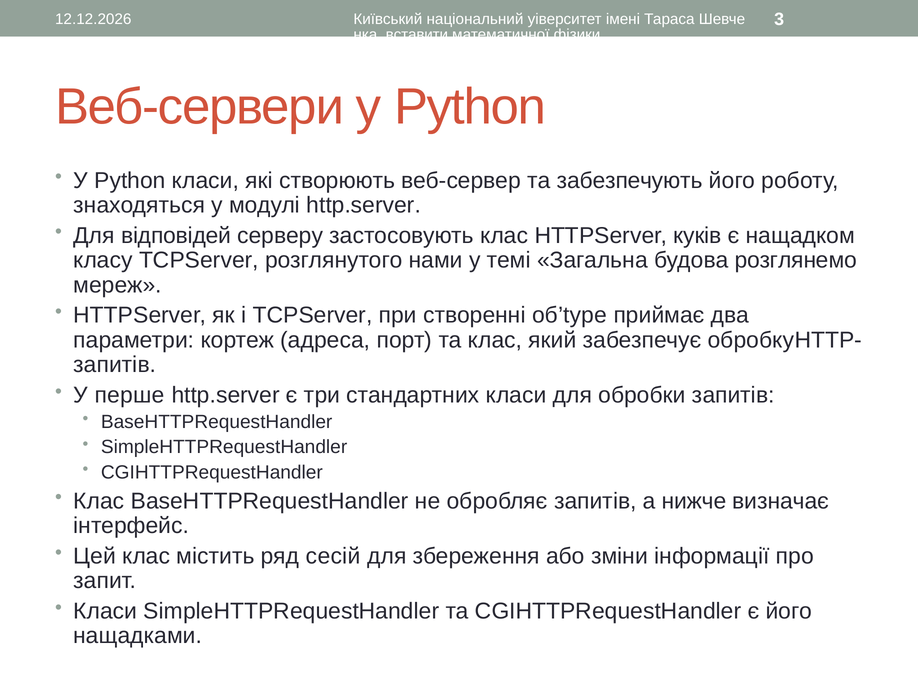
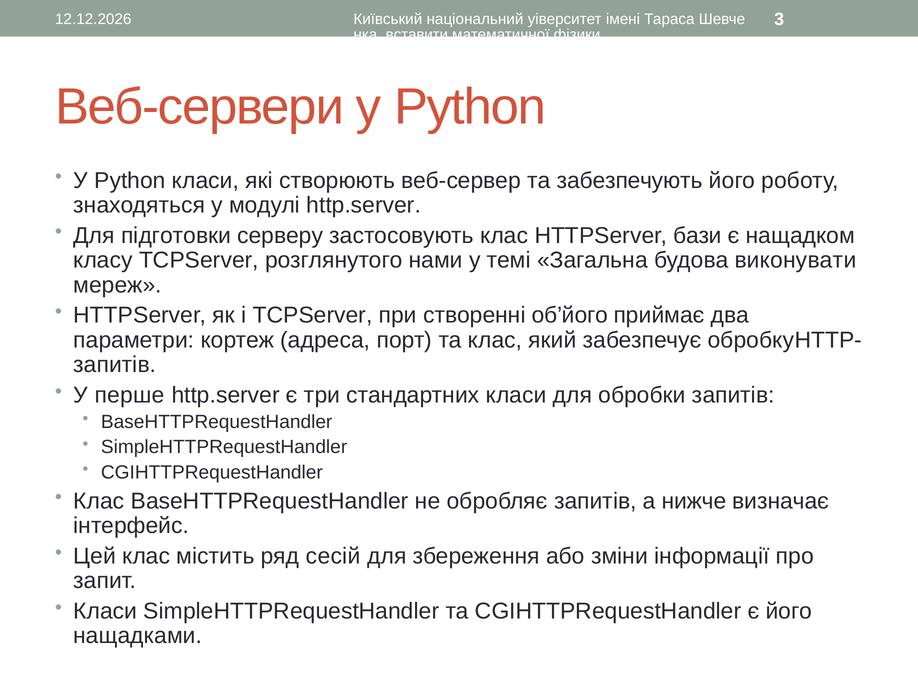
відповідей: відповідей -> підготовки (176, 236)
куків: куків -> бази (697, 236)
розглянемо: розглянемо -> виконувати (796, 260)
об’type: об’type -> об’його (570, 316)
